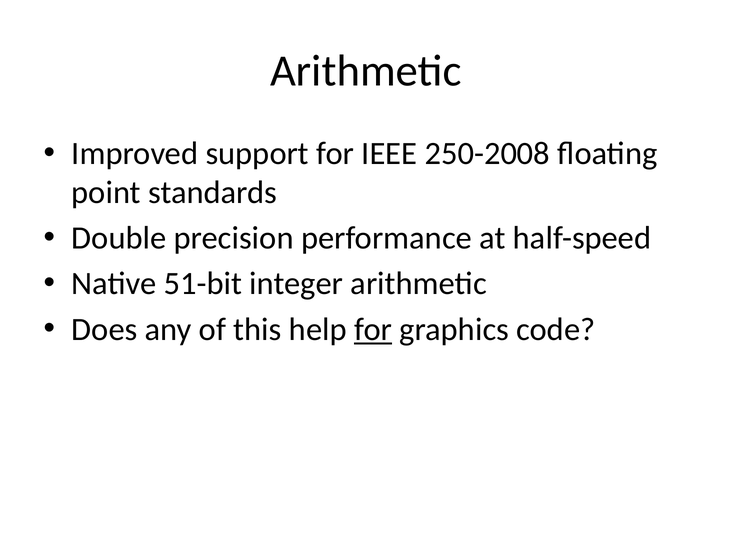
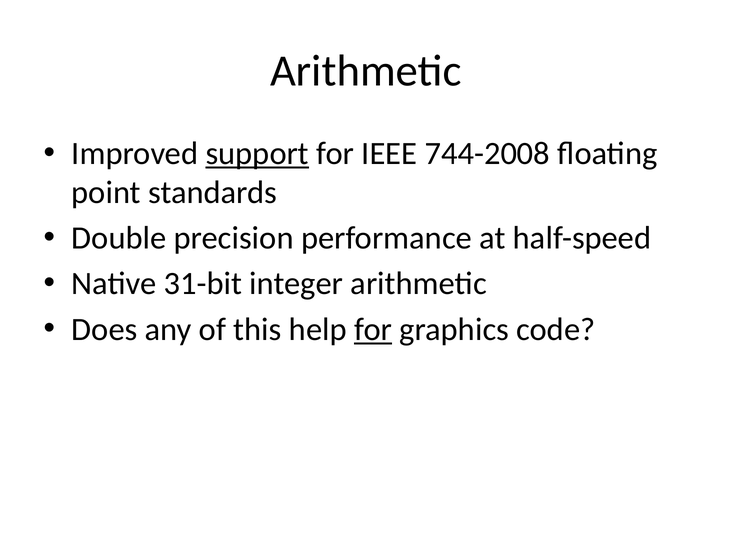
support underline: none -> present (257, 154)
250-2008: 250-2008 -> 744-2008 (487, 154)
51-bit: 51-bit -> 31-bit (203, 284)
